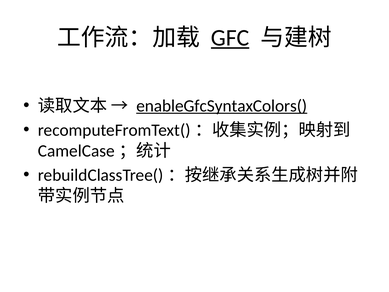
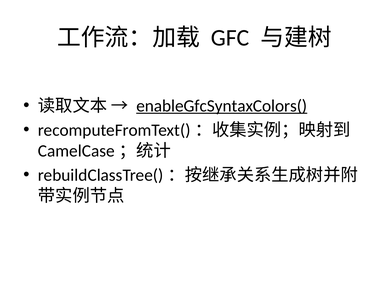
GFC underline: present -> none (230, 38)
